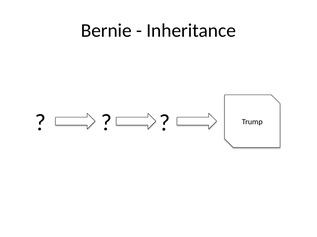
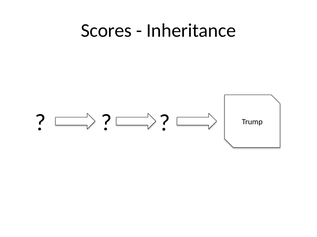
Bernie: Bernie -> Scores (106, 31)
